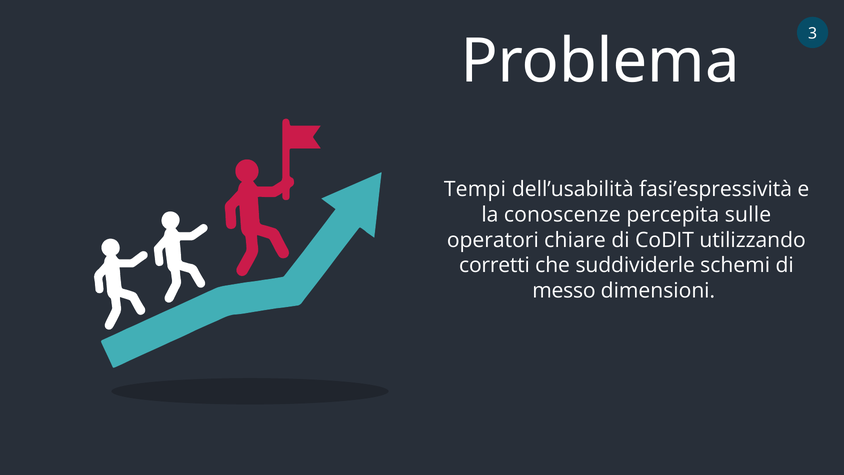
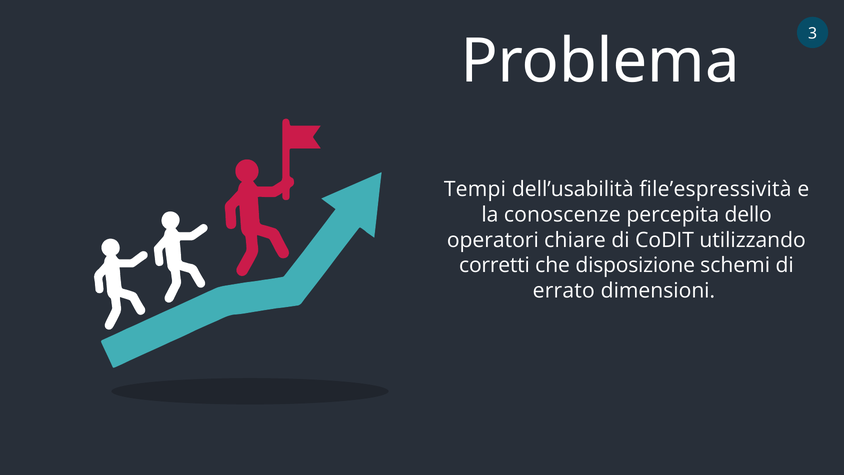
fasi’espressività: fasi’espressività -> file’espressività (715, 189)
sulle: sulle -> dello (748, 215)
suddividerle: suddividerle -> disposizione (635, 265)
messo: messo -> errato (564, 291)
